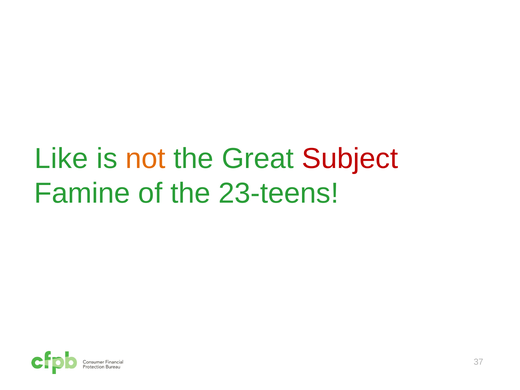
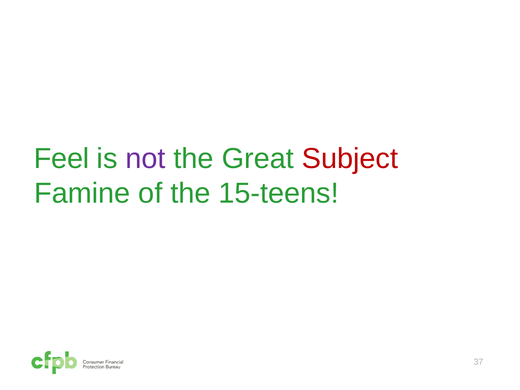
Like: Like -> Feel (62, 159)
not colour: orange -> purple (146, 159)
23-teens: 23-teens -> 15-teens (279, 193)
